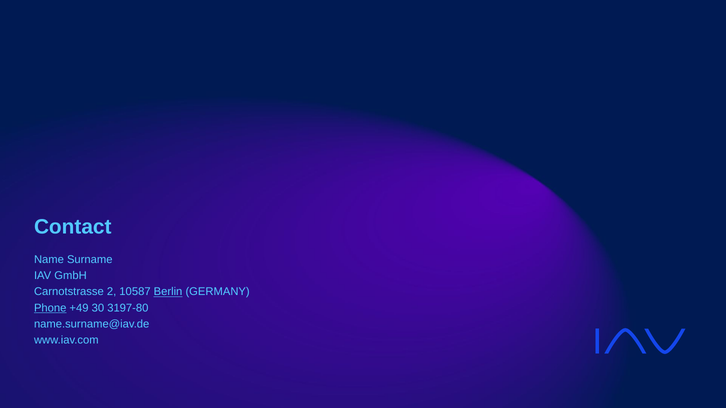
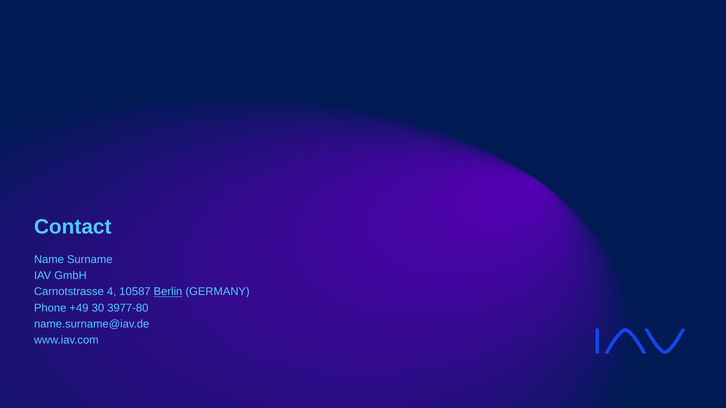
2: 2 -> 4 (112, 292)
Phone underline: present -> none (50, 308)
3197-80: 3197-80 -> 3977-80 (128, 308)
